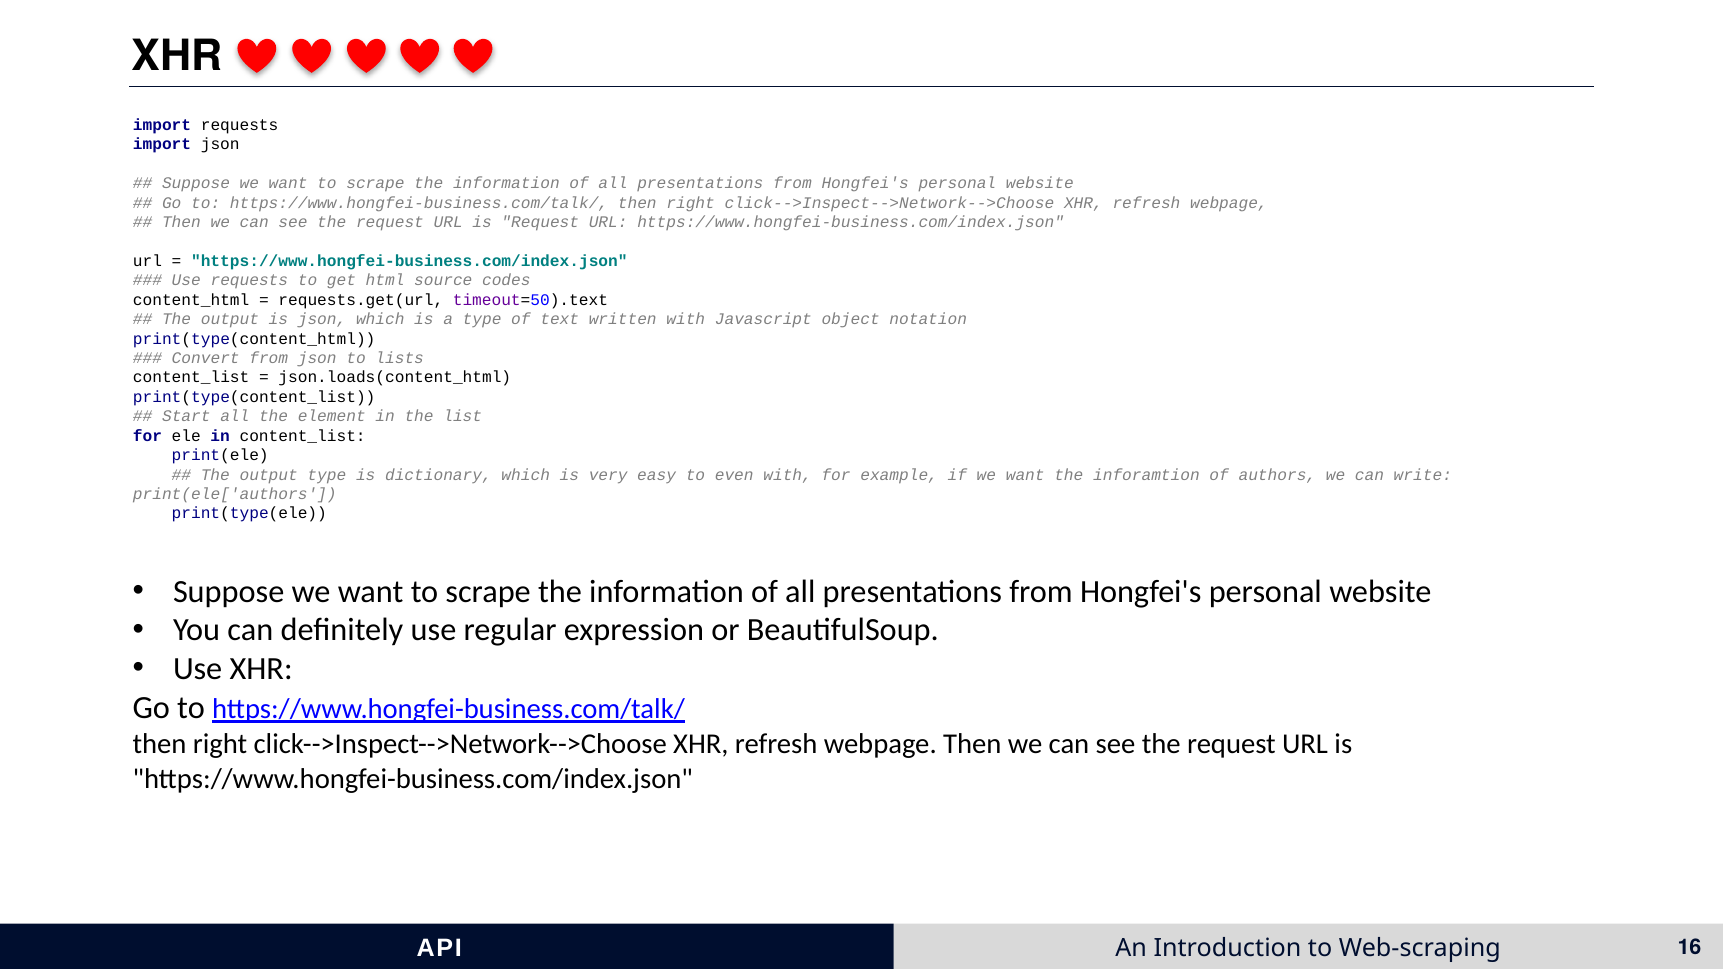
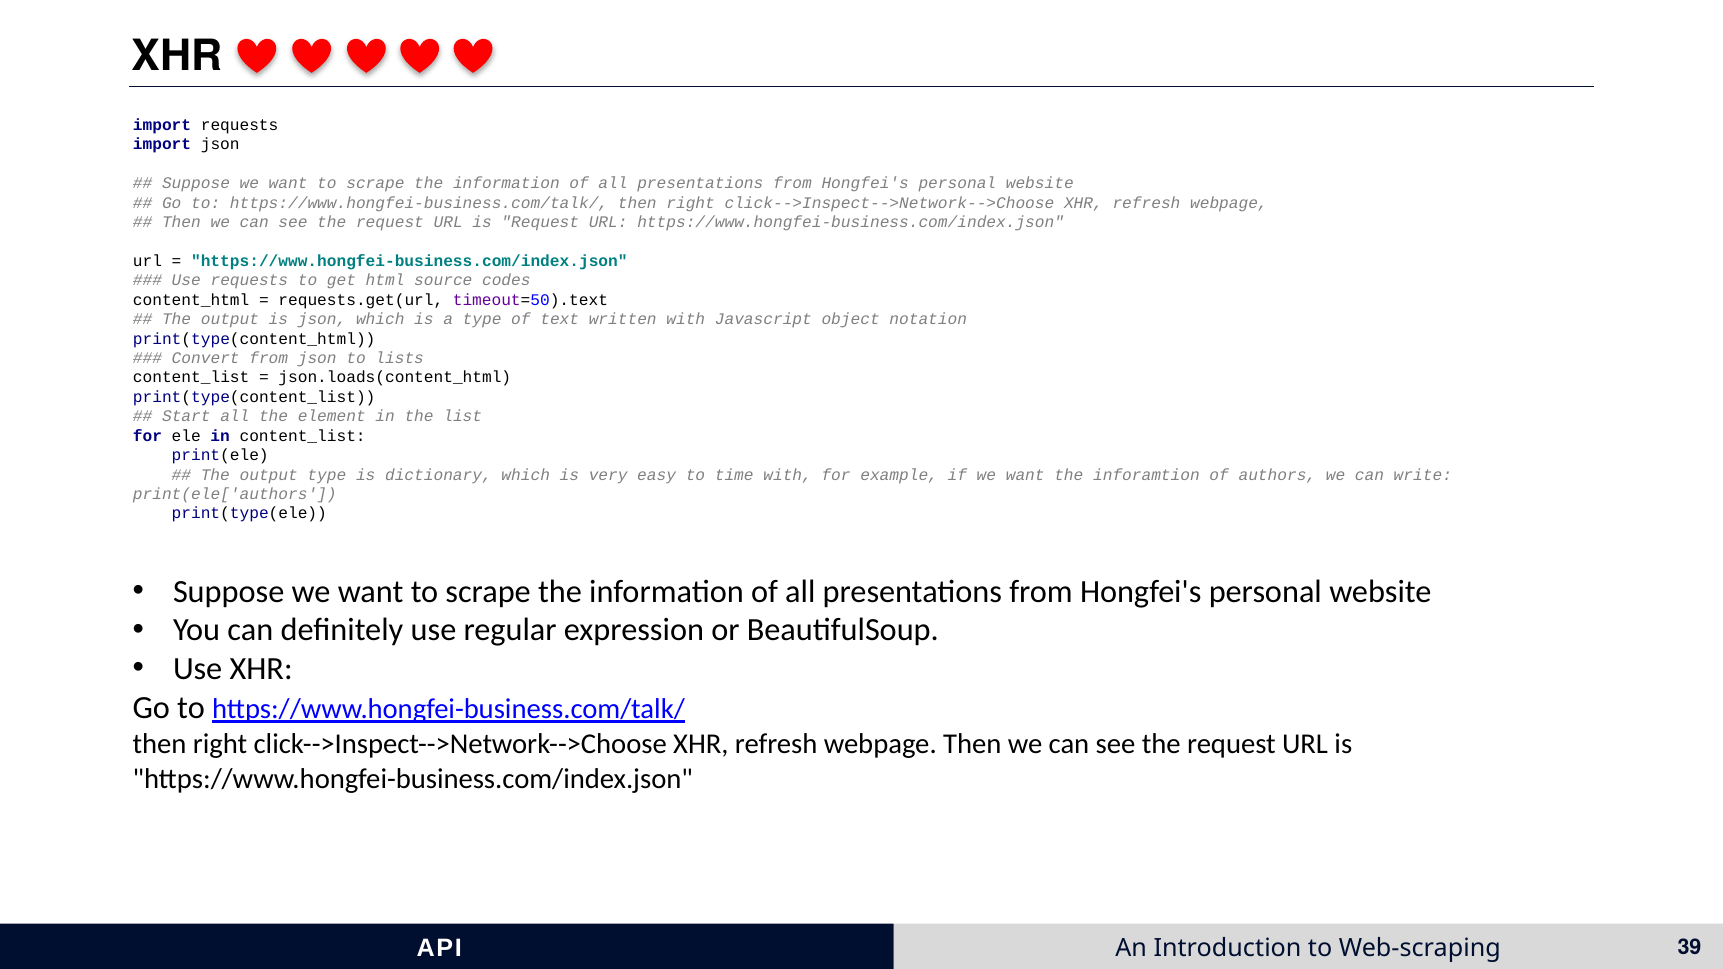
even: even -> time (734, 475)
16: 16 -> 39 (1689, 947)
